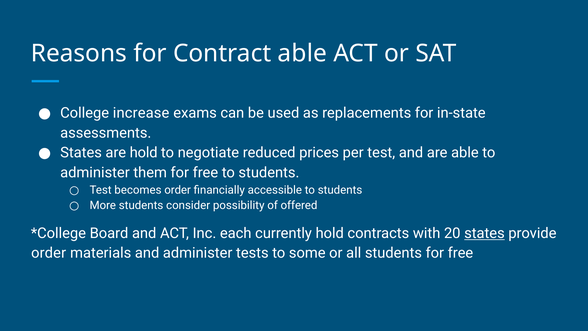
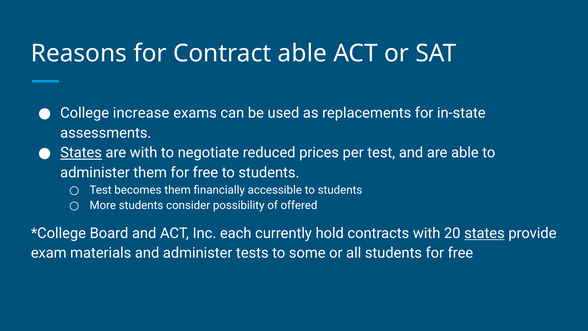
States underline: none -> present (81, 153)
are hold: hold -> with (144, 153)
becomes order: order -> them (178, 190)
order: order -> exam (49, 253)
